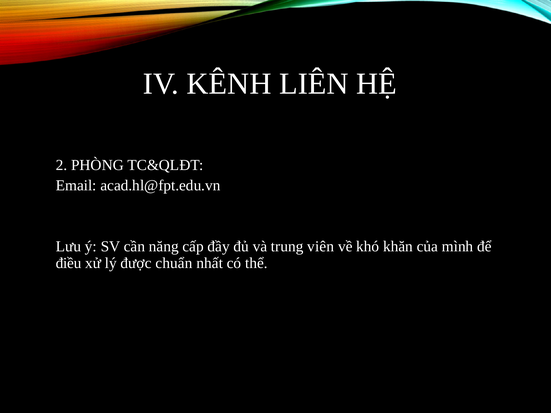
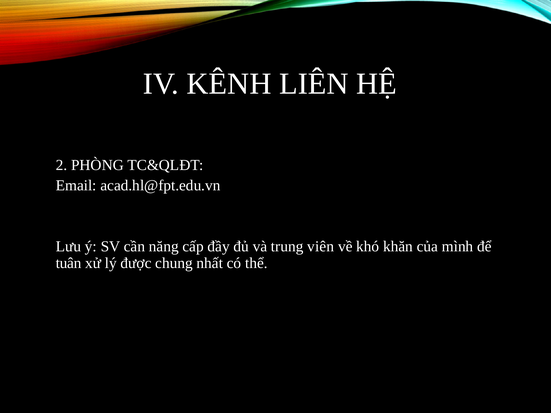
điều: điều -> tuân (69, 263)
chuẩn: chuẩn -> chung (174, 263)
